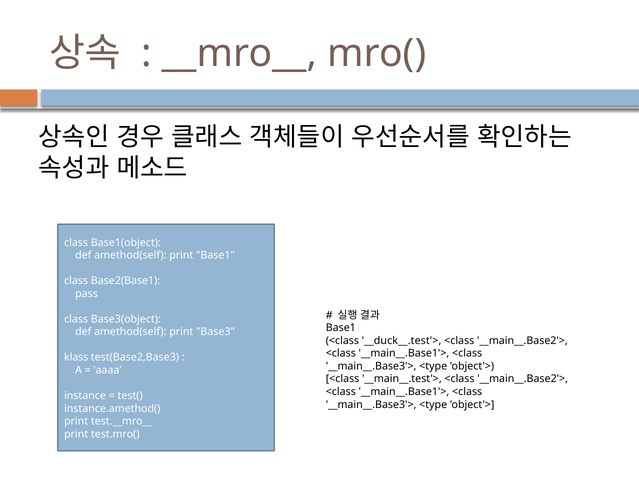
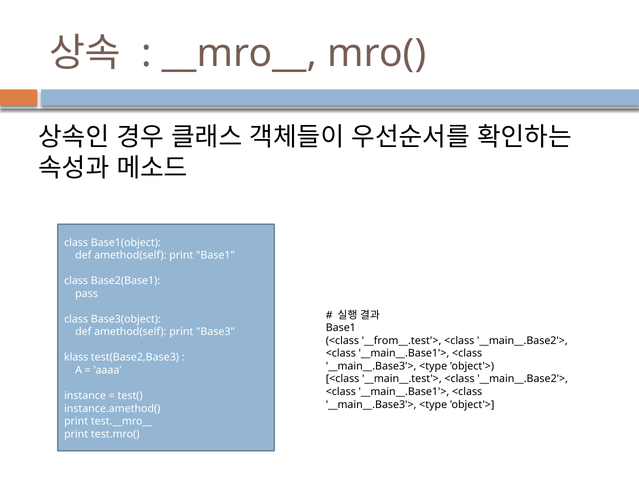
__duck__.test'>: __duck__.test'> -> __from__.test'> (402, 341)
